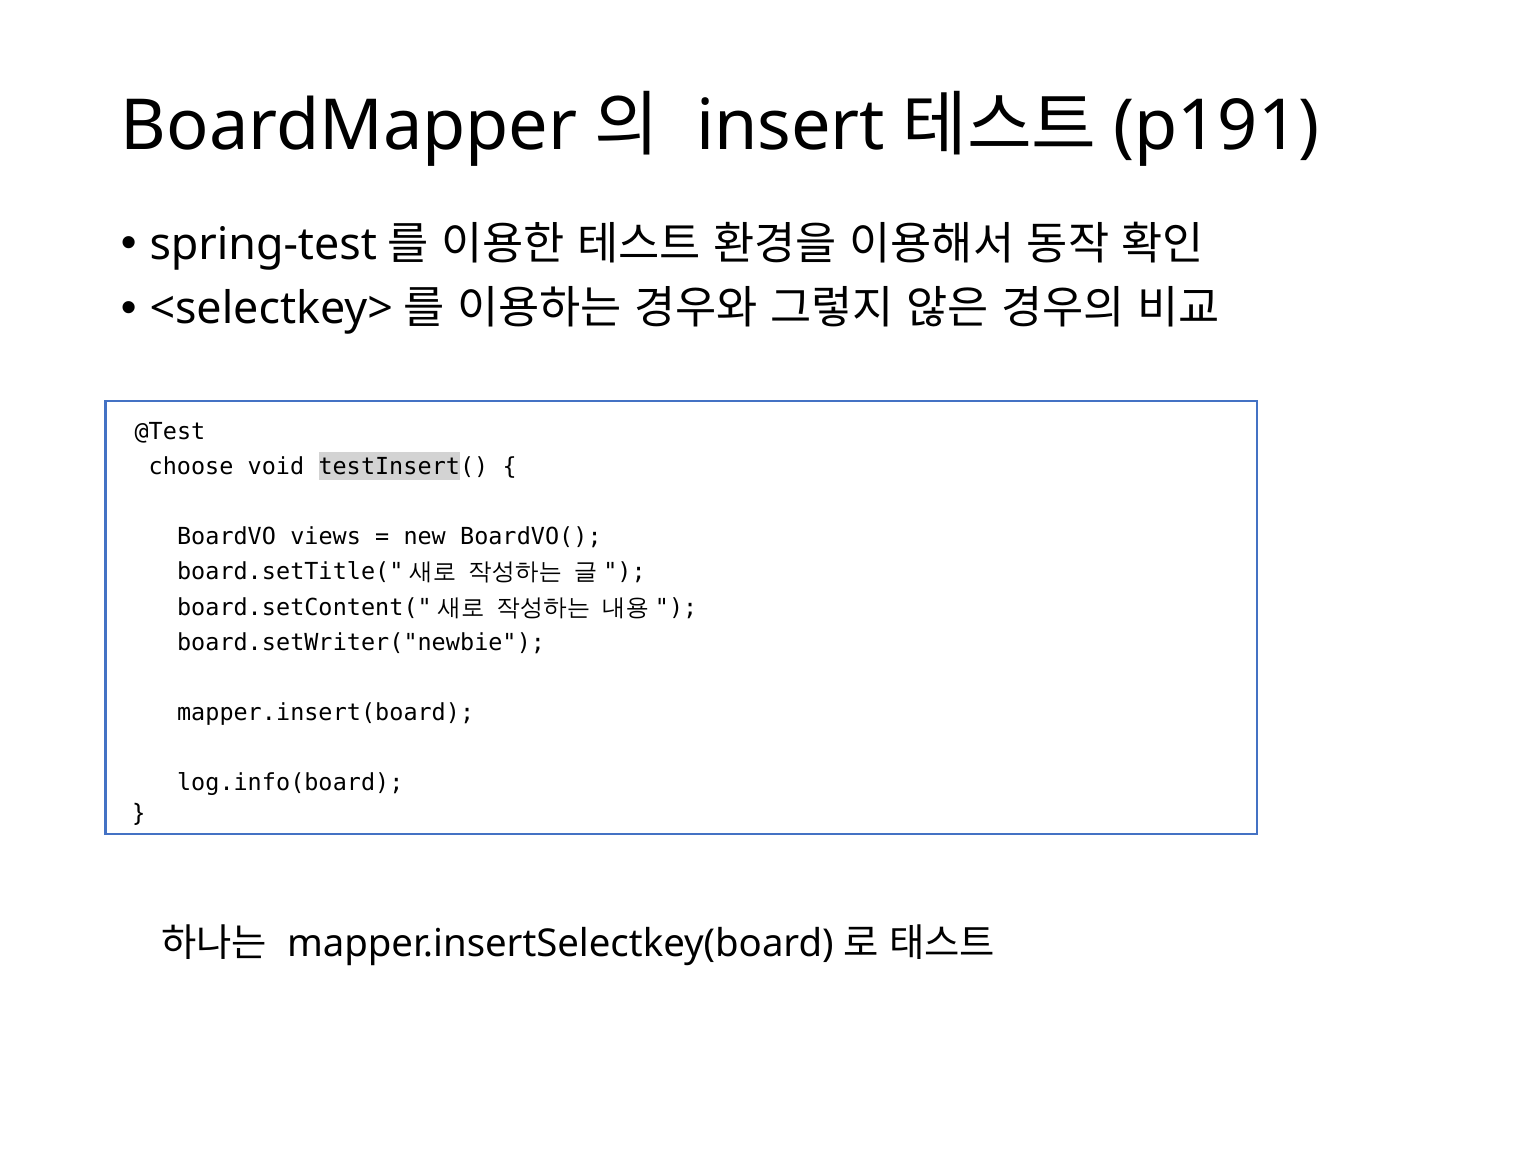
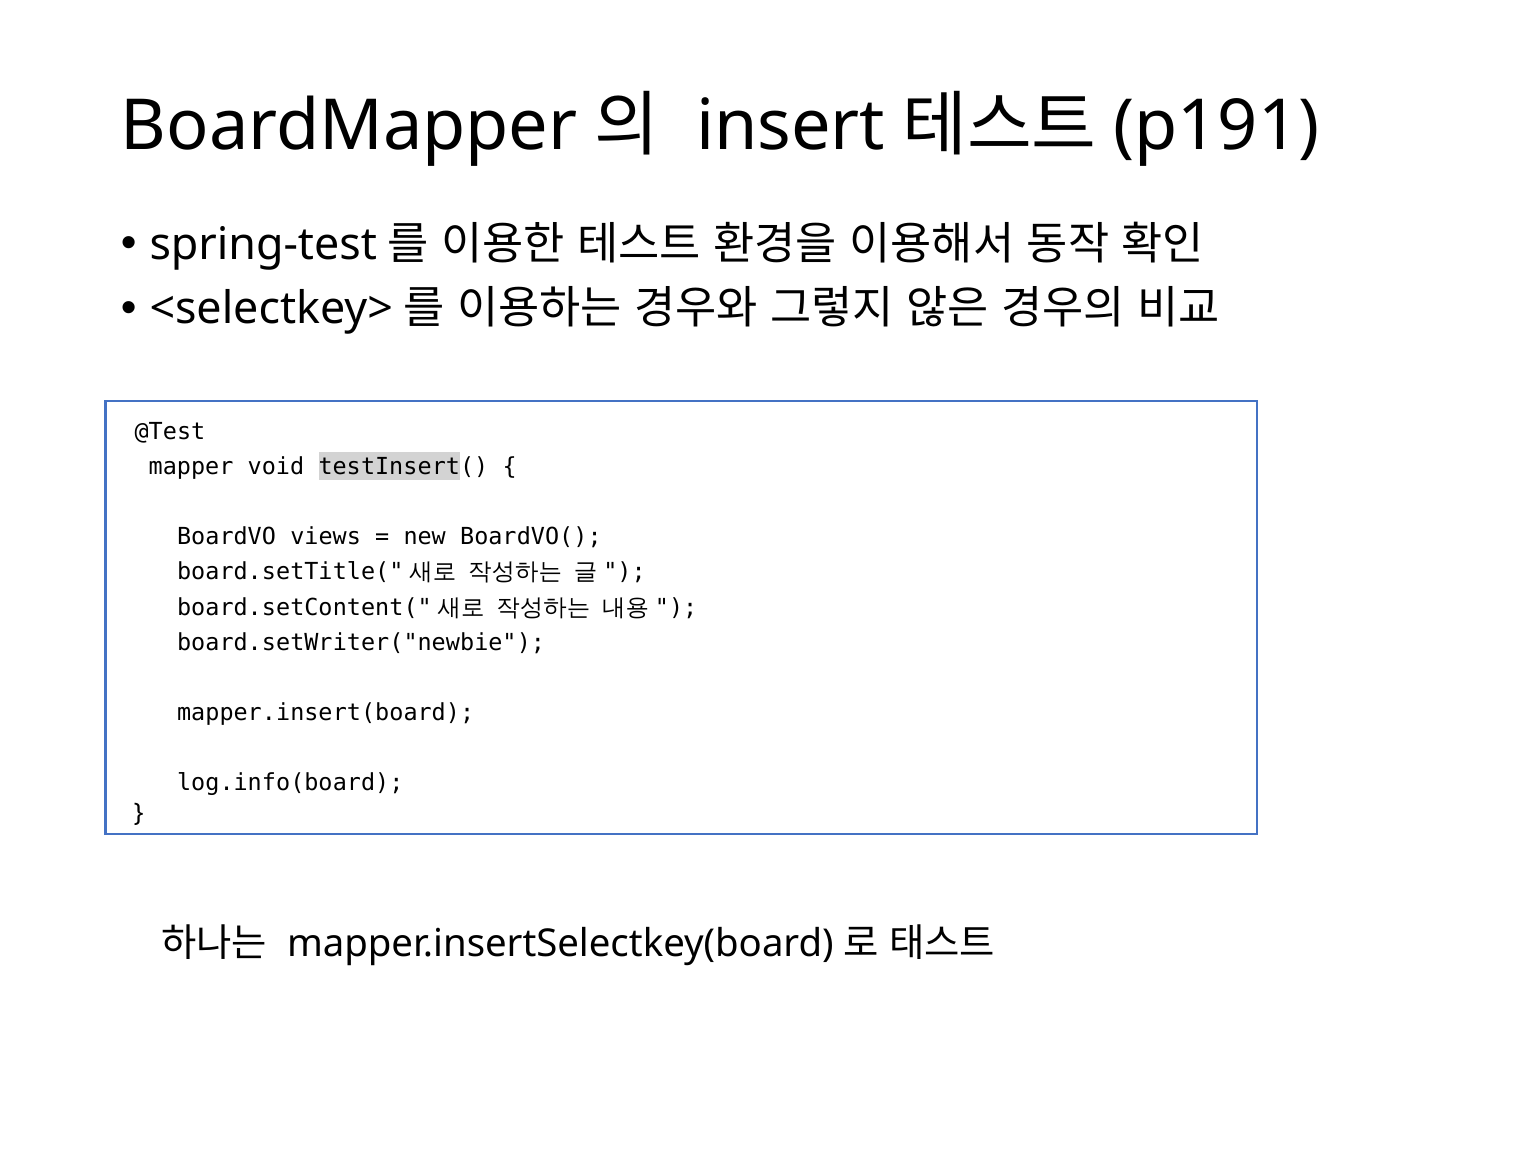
choose: choose -> mapper (191, 466)
